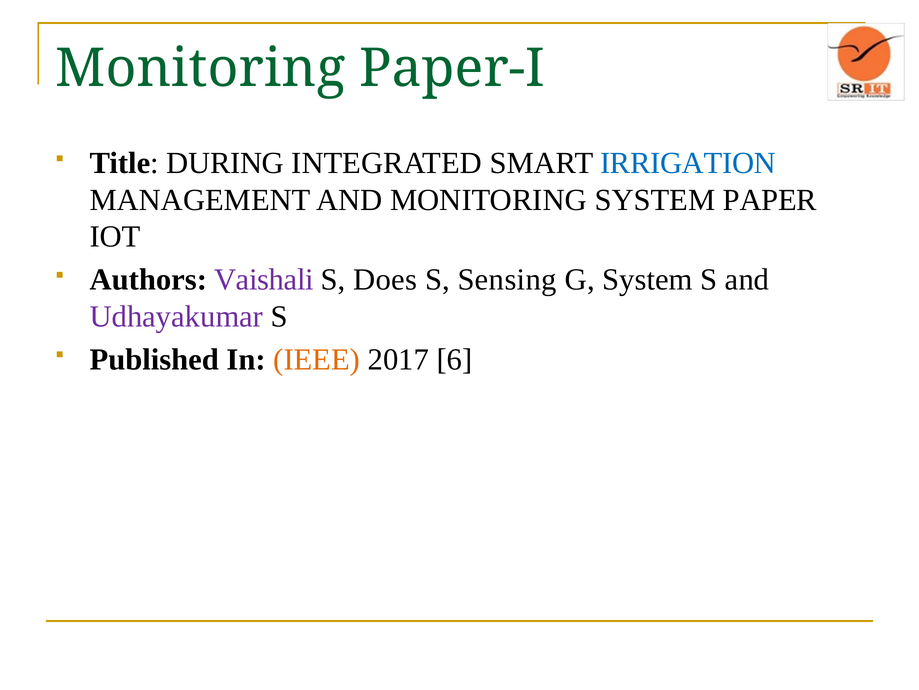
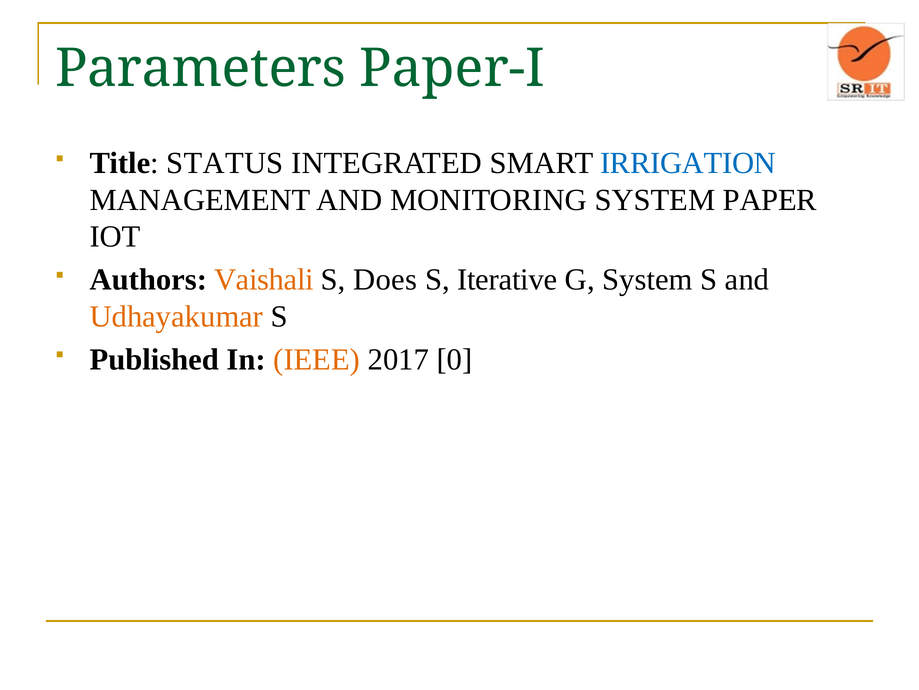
Monitoring: Monitoring -> Parameters (201, 68)
DURING: DURING -> STATUS (225, 163)
Vaishali colour: purple -> orange (264, 279)
Sensing: Sensing -> Iterative (507, 279)
Udhayakumar colour: purple -> orange (176, 316)
6: 6 -> 0 (454, 359)
